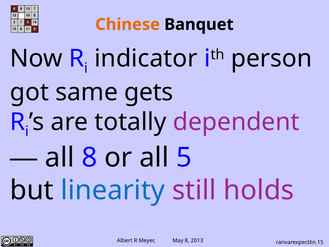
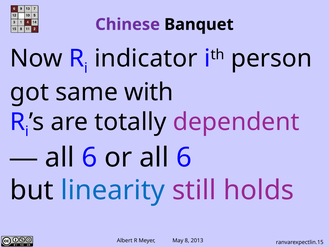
Chinese colour: orange -> purple (128, 24)
gets: gets -> with (149, 92)
8: 8 -> 6 (89, 157)
or all 5: 5 -> 6 (184, 157)
